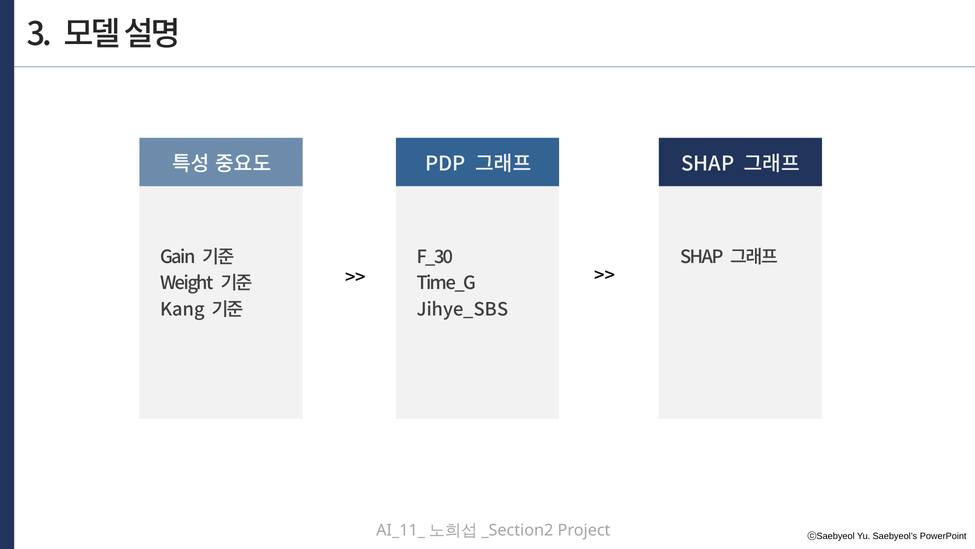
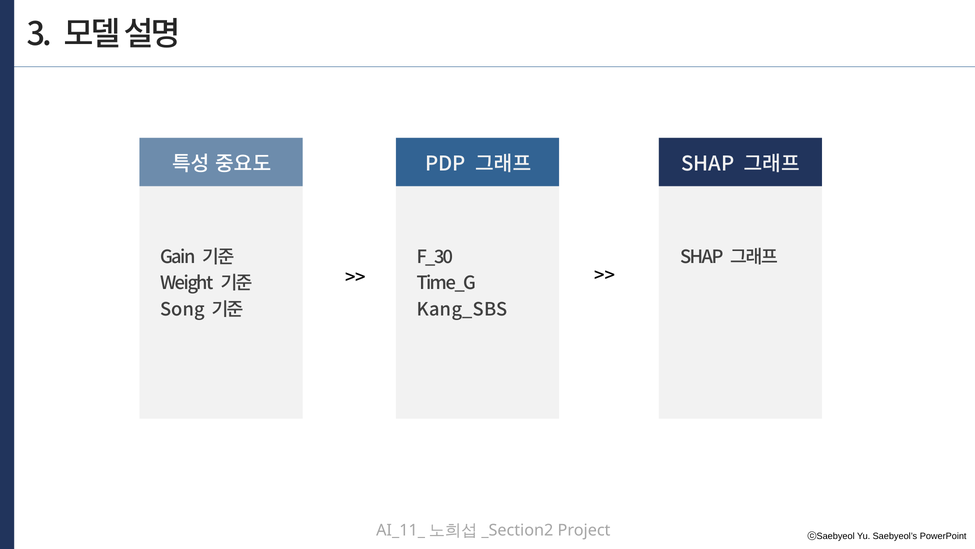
Kang: Kang -> Song (182, 309)
Jihye_SBS: Jihye_SBS -> Kang_SBS (462, 309)
